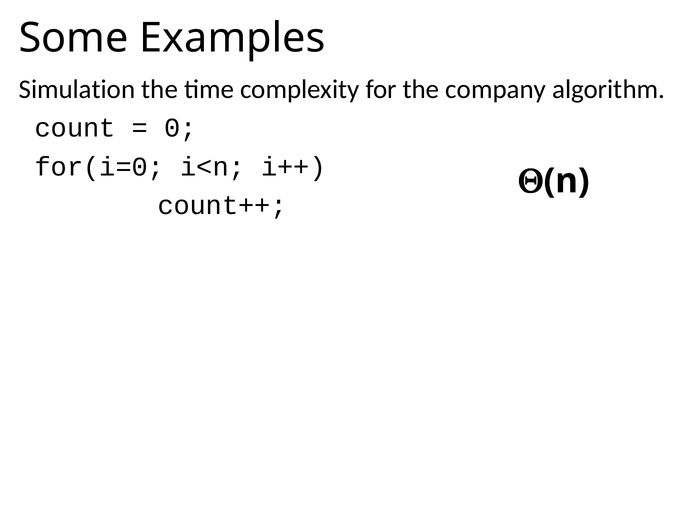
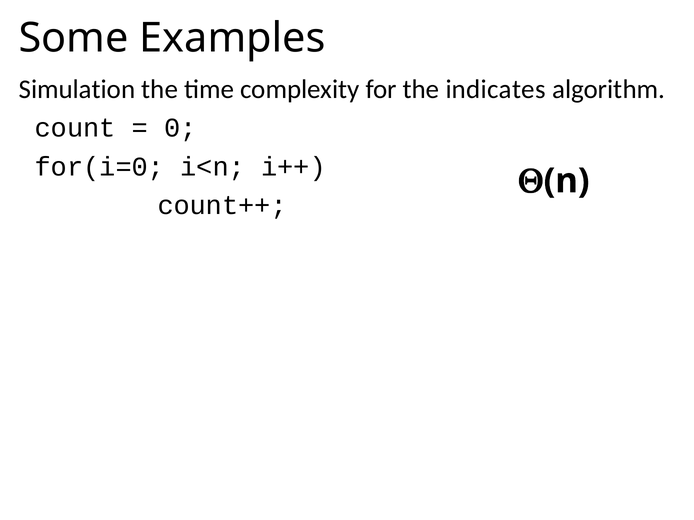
company: company -> indicates (496, 89)
